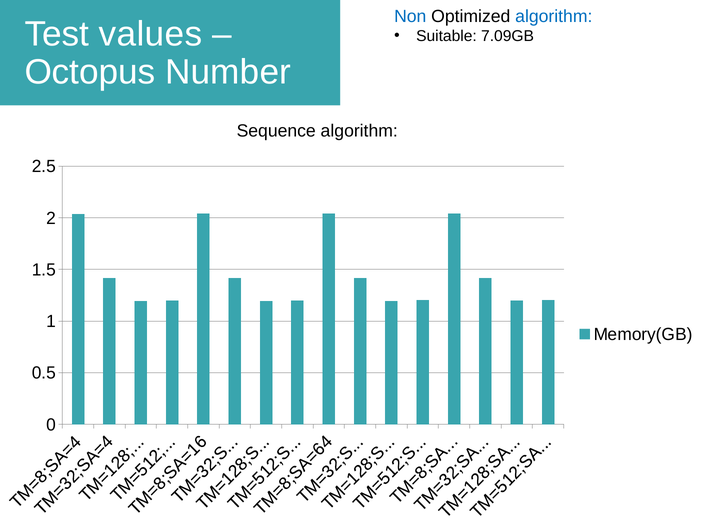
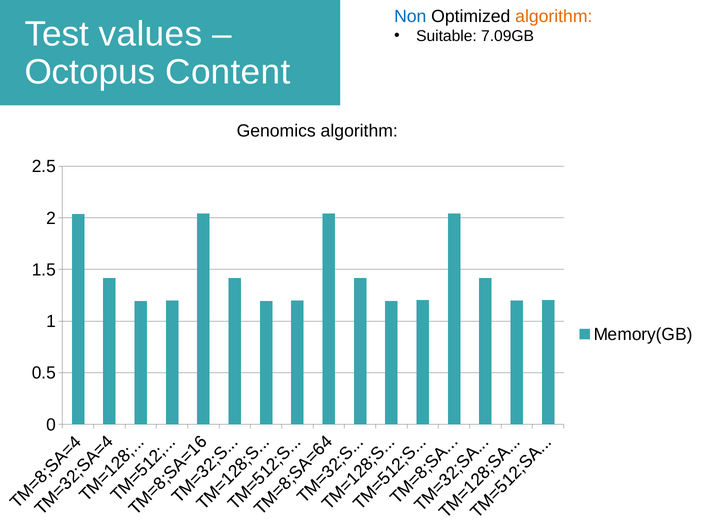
algorithm colour: blue -> orange (554, 16)
Number: Number -> Content (228, 72)
Sequence: Sequence -> Genomics (276, 131)
